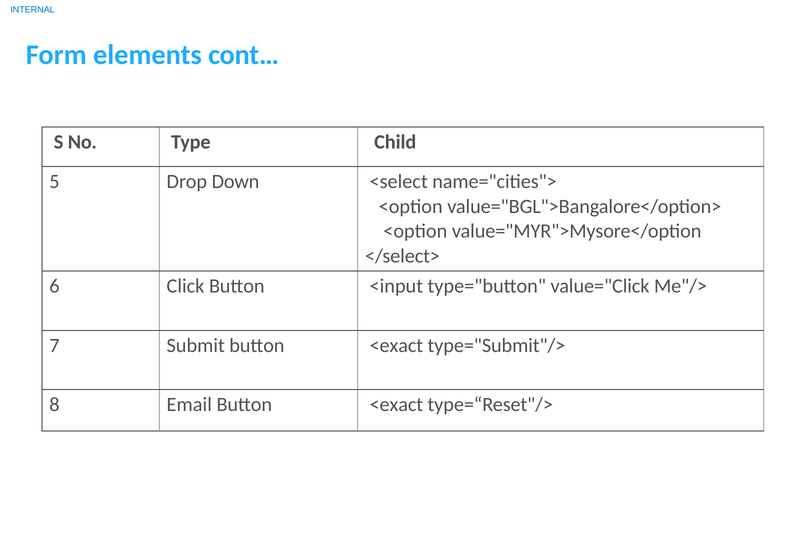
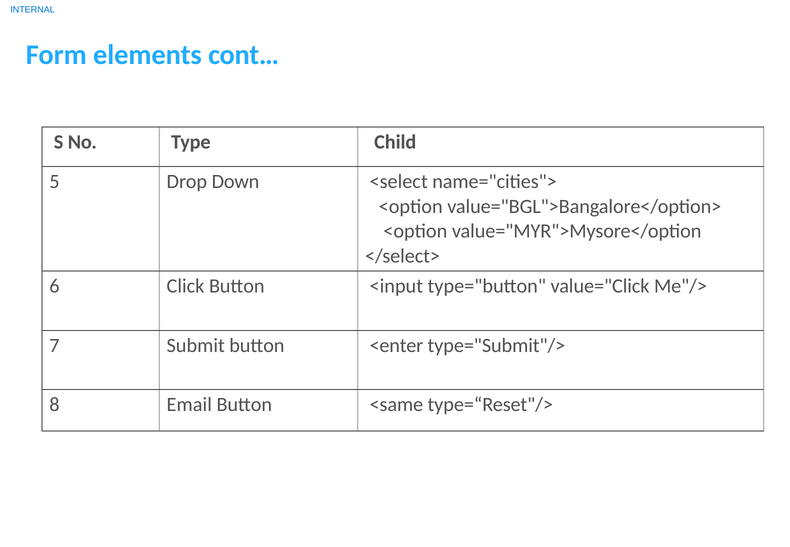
Submit button <exact: <exact -> <enter (396, 345)
<exact: <exact -> <same (396, 405)
